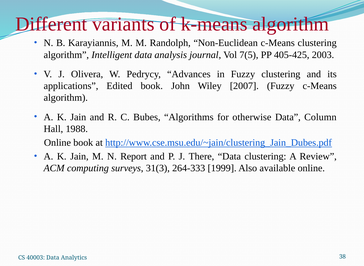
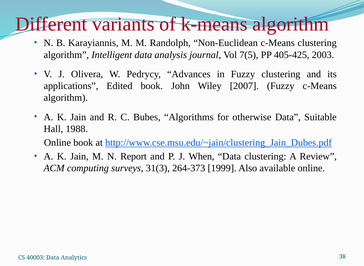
Column: Column -> Suitable (320, 117)
There: There -> When (202, 157)
264-333: 264-333 -> 264-373 (189, 169)
